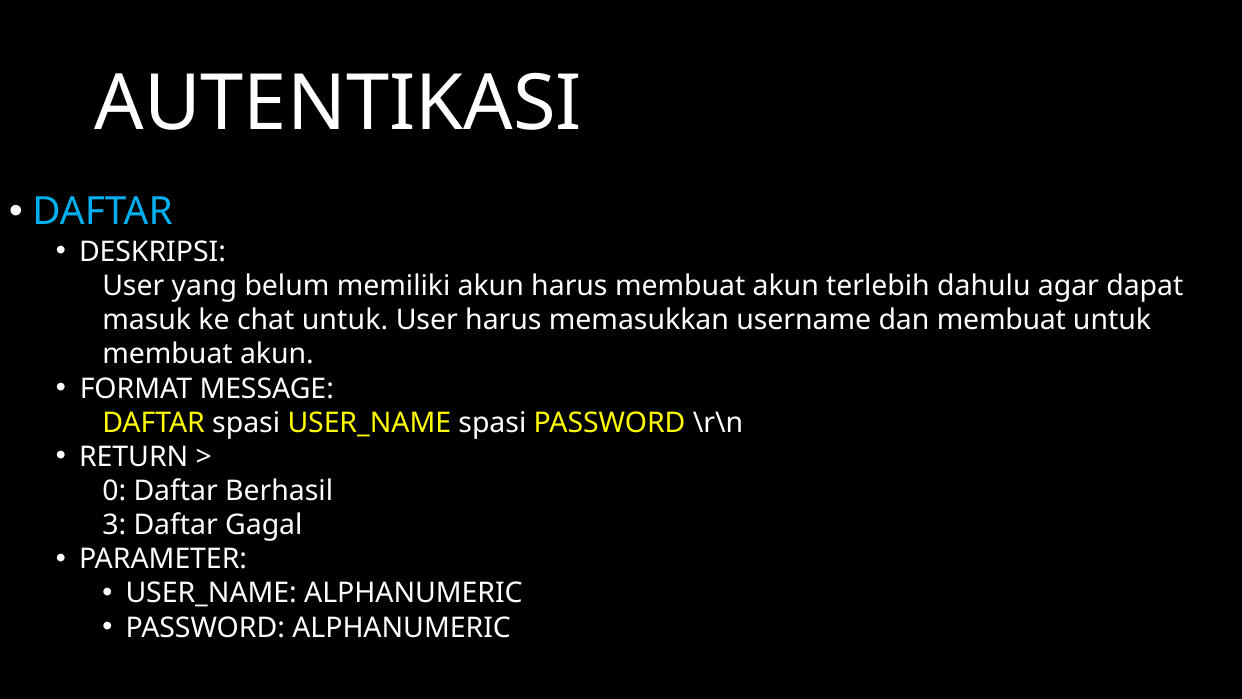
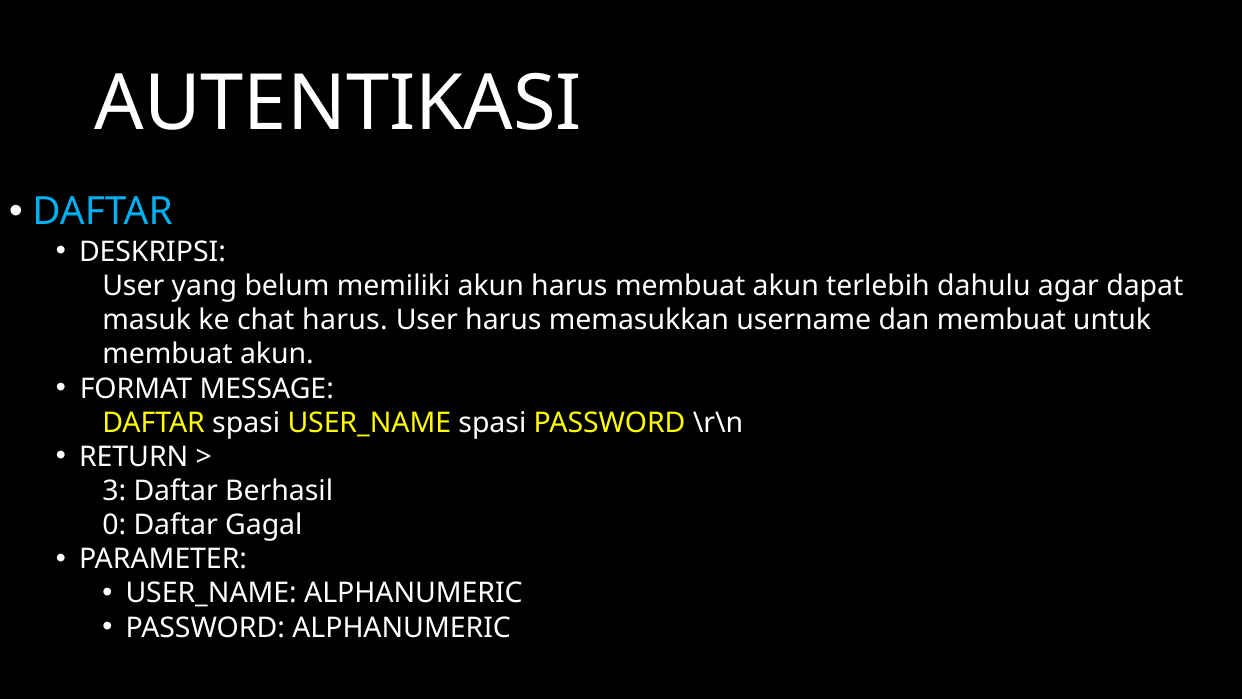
chat untuk: untuk -> harus (345, 320)
0: 0 -> 3 (114, 491)
3: 3 -> 0 (114, 525)
